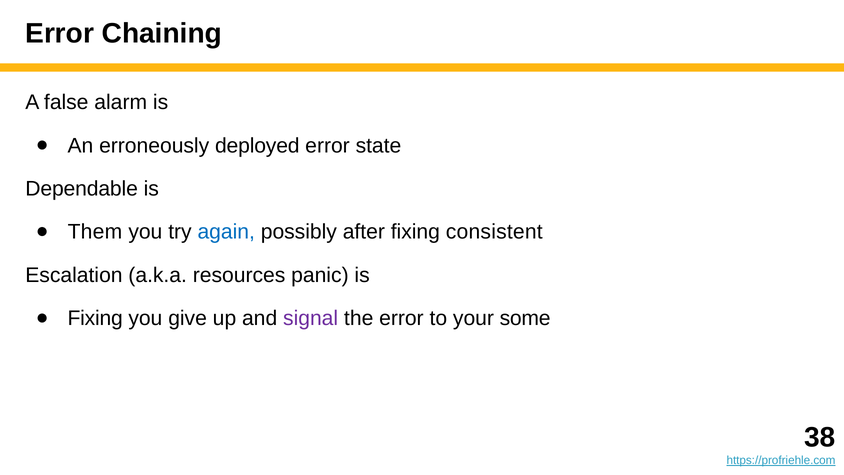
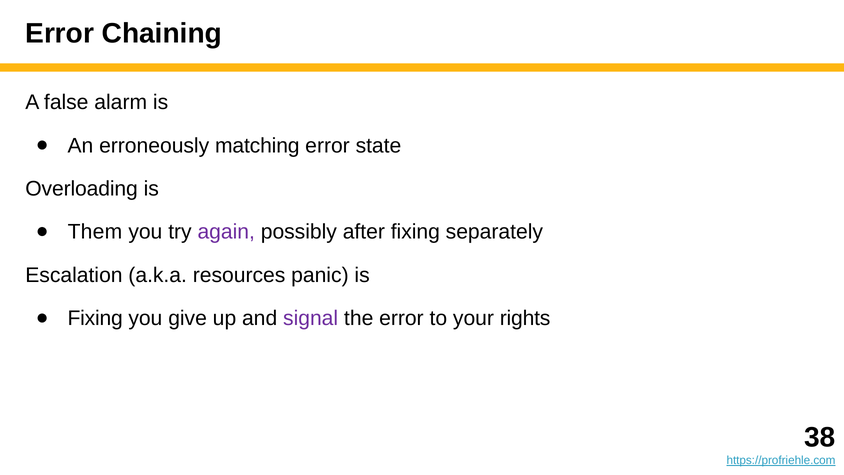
deployed: deployed -> matching (257, 145)
Dependable: Dependable -> Overloading (82, 189)
again colour: blue -> purple (226, 232)
consistent: consistent -> separately (494, 232)
some: some -> rights (525, 318)
